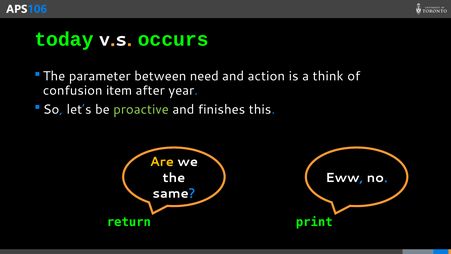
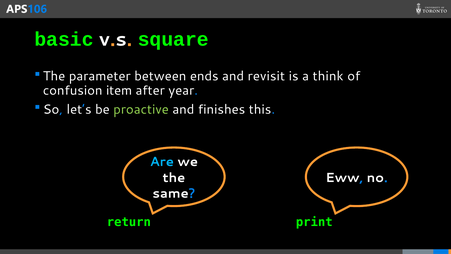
today: today -> basic (64, 39)
occurs: occurs -> square (173, 39)
need: need -> ends (204, 76)
action: action -> revisit (266, 76)
Are colour: yellow -> light blue (162, 162)
